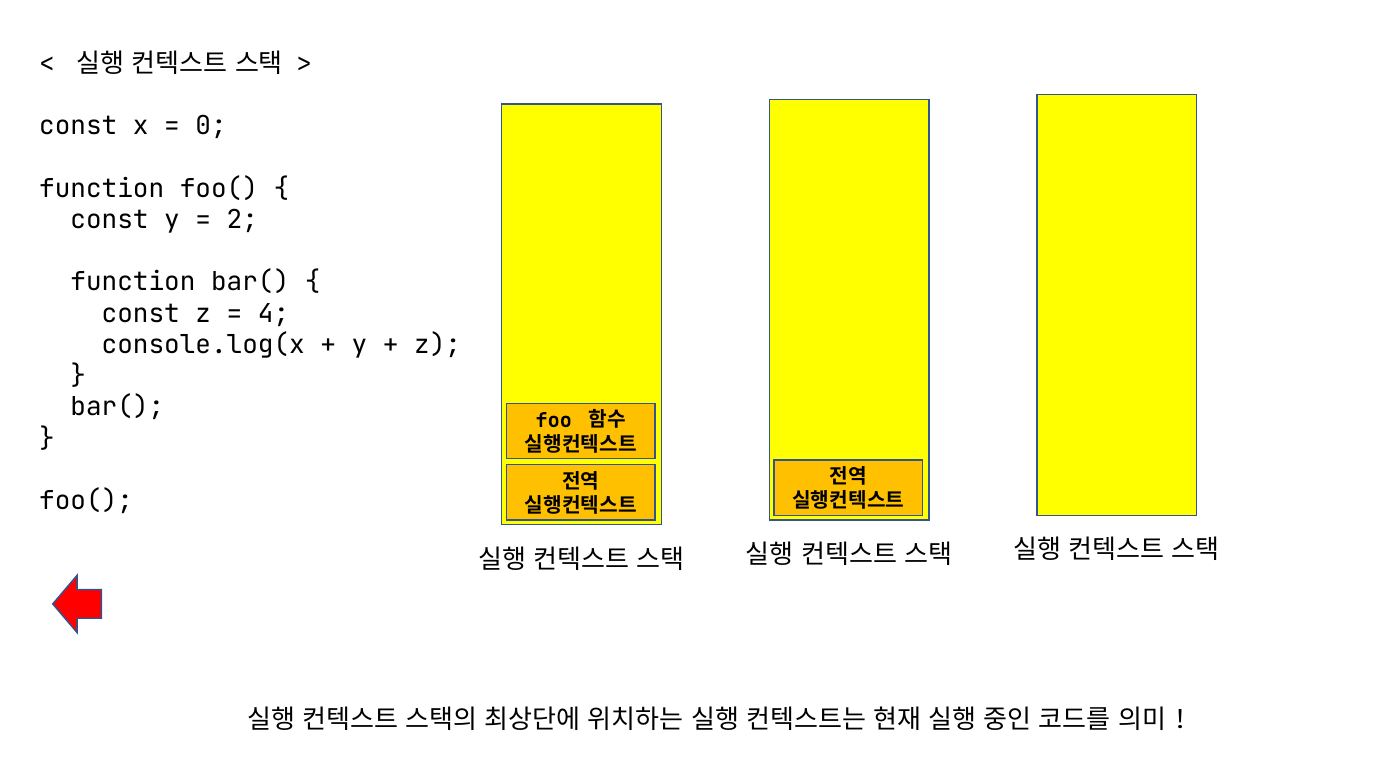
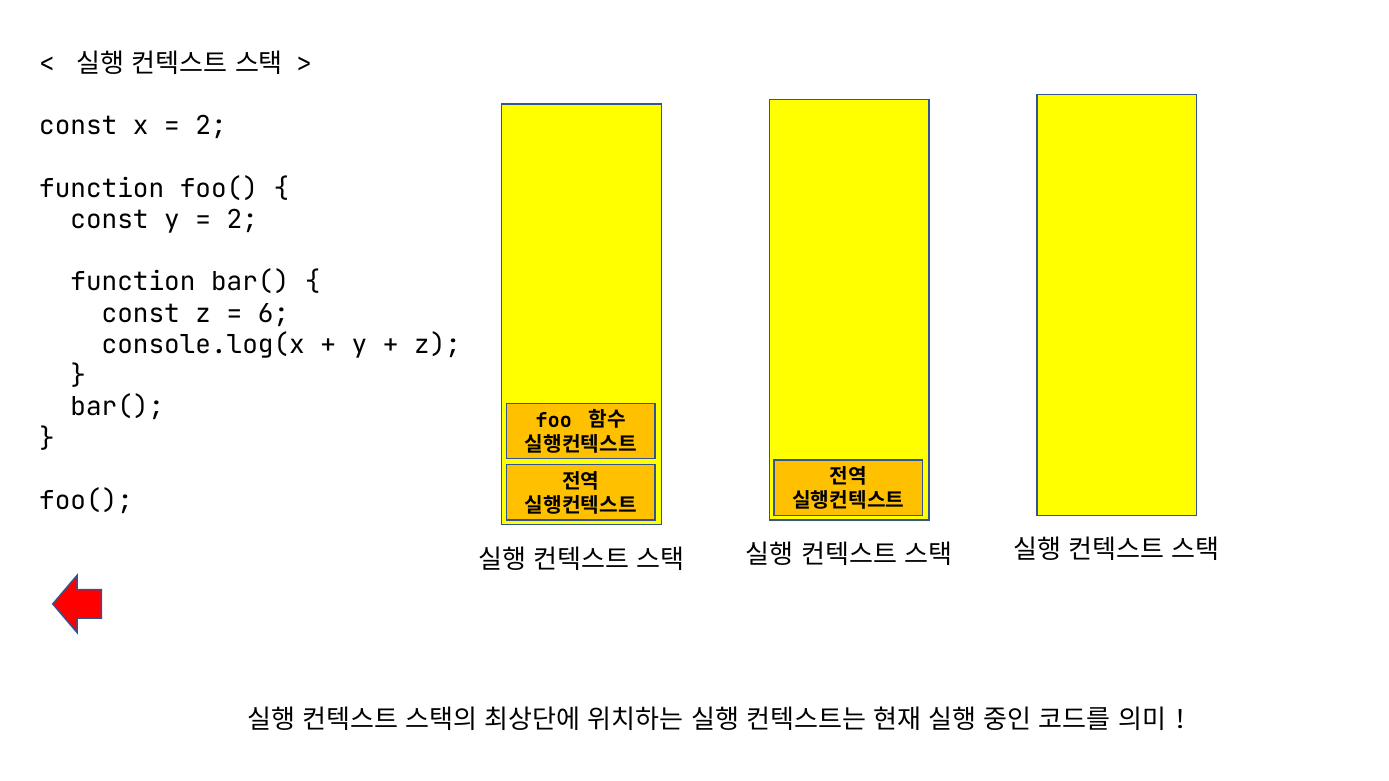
0: 0 -> 2 (211, 126)
4: 4 -> 6 (274, 314)
